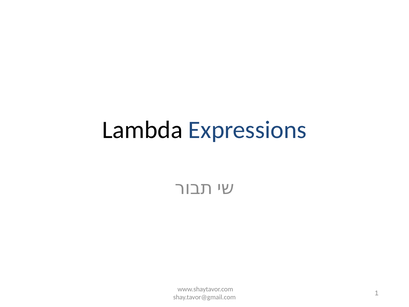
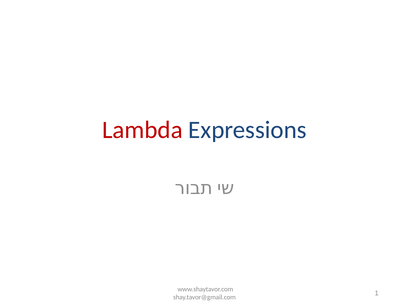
Lambda colour: black -> red (142, 130)
